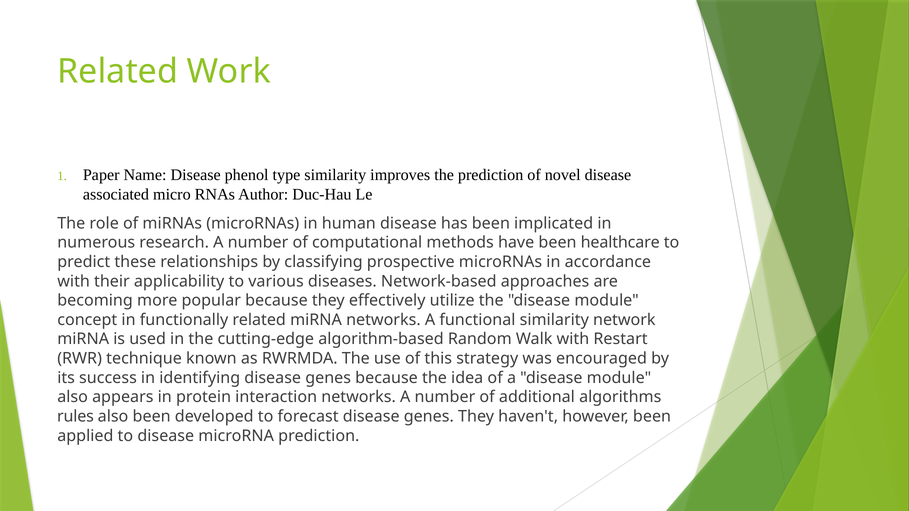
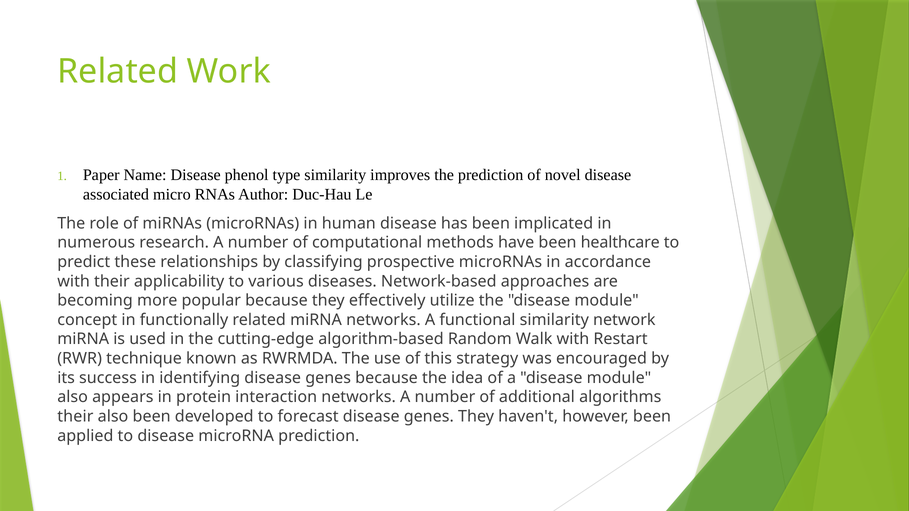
rules: rules -> their (75, 417)
